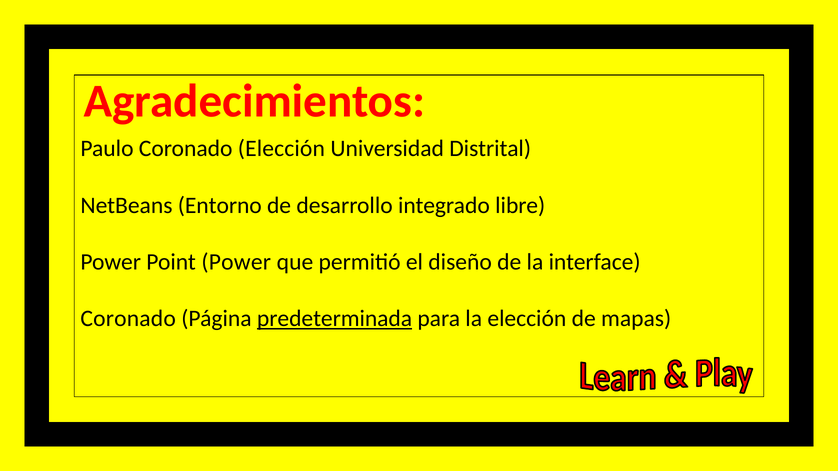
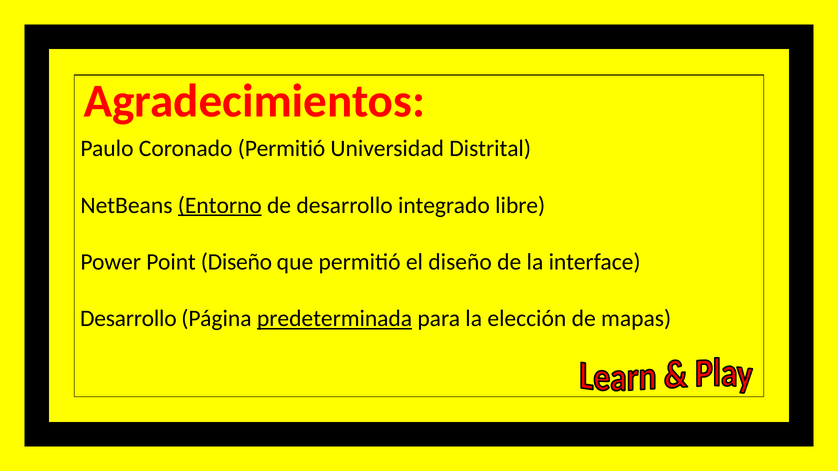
Coronado Elección: Elección -> Permitió (282, 149)
Entorno underline: none -> present (220, 205)
Point Power: Power -> Diseño (236, 262)
Coronado: Coronado -> Desarrollo (128, 319)
